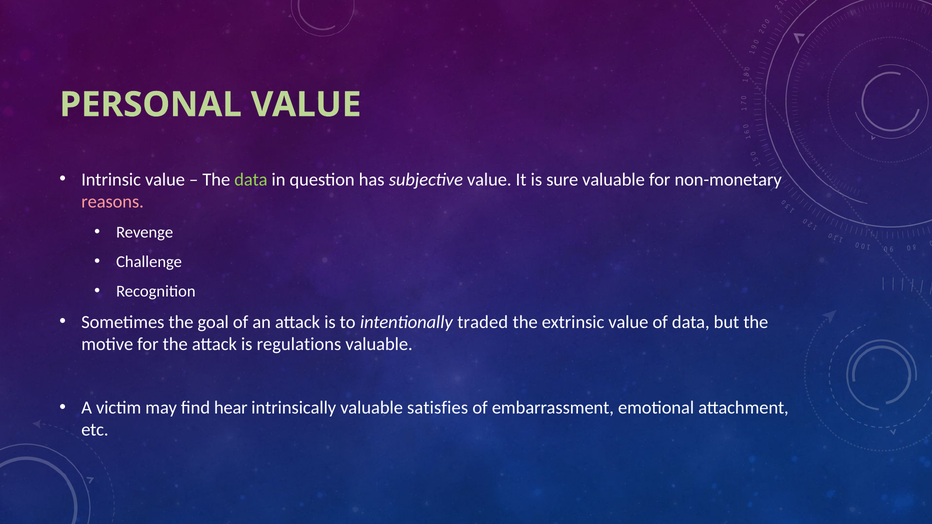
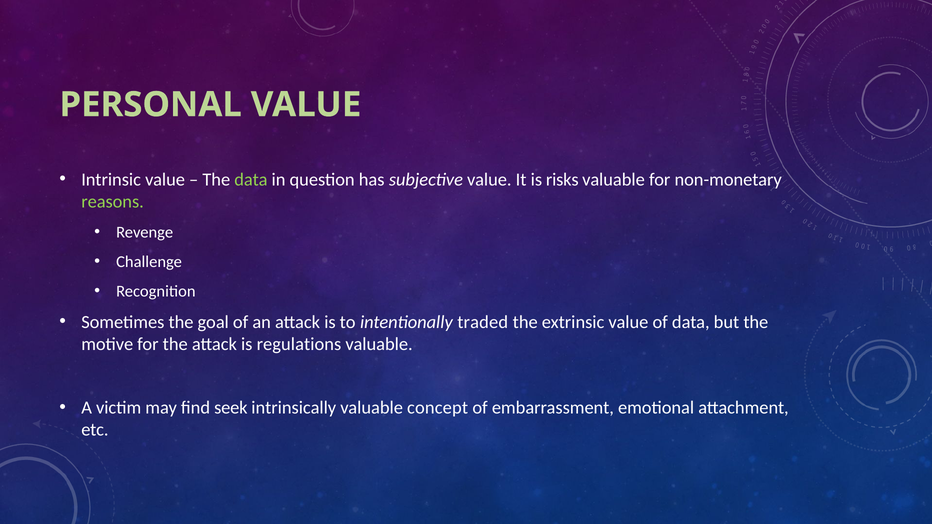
sure: sure -> risks (562, 180)
reasons colour: pink -> light green (113, 202)
hear: hear -> seek (231, 408)
satisfies: satisfies -> concept (438, 408)
